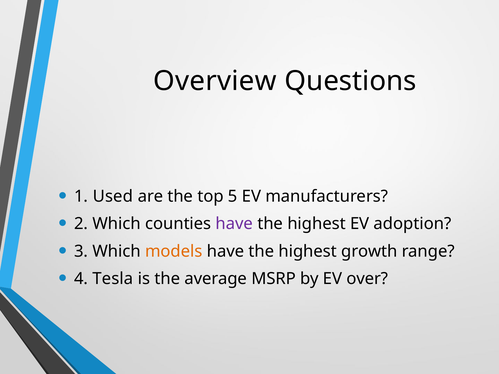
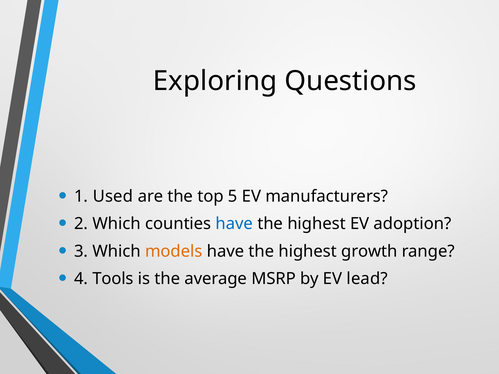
Overview: Overview -> Exploring (215, 81)
have colour: purple -> blue (234, 224)
Tesla: Tesla -> Tools (113, 279)
over: over -> lead (367, 279)
